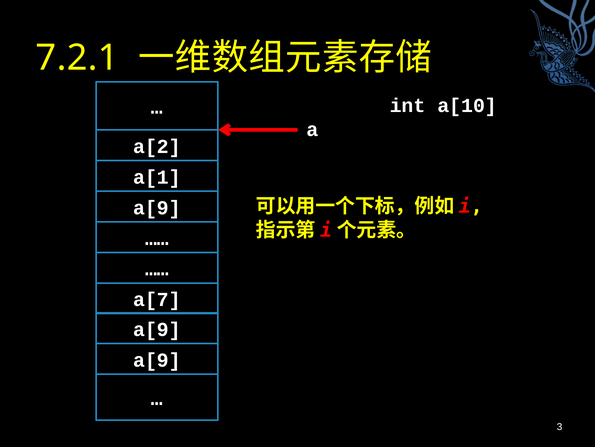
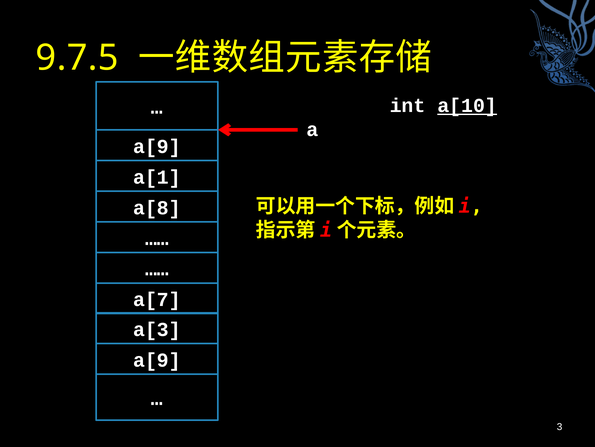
7.2.1: 7.2.1 -> 9.7.5 (77, 58)
a[10 underline: none -> present (467, 106)
a[2: a[2 -> a[9 (157, 146)
a[9: a[9 -> a[8 (157, 207)
a[9: a[9 -> a[3 (157, 329)
